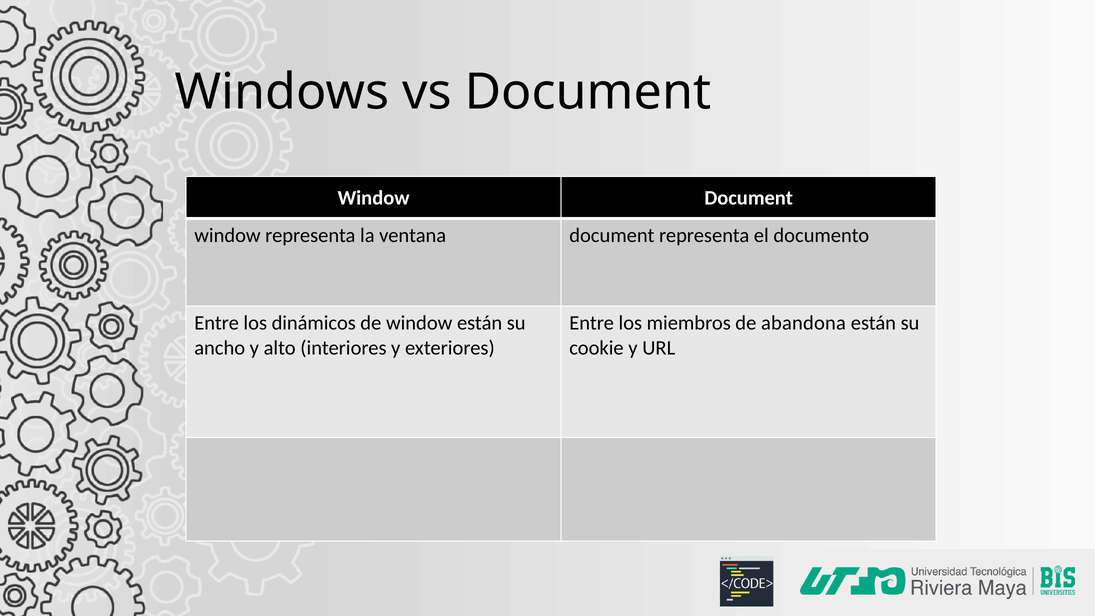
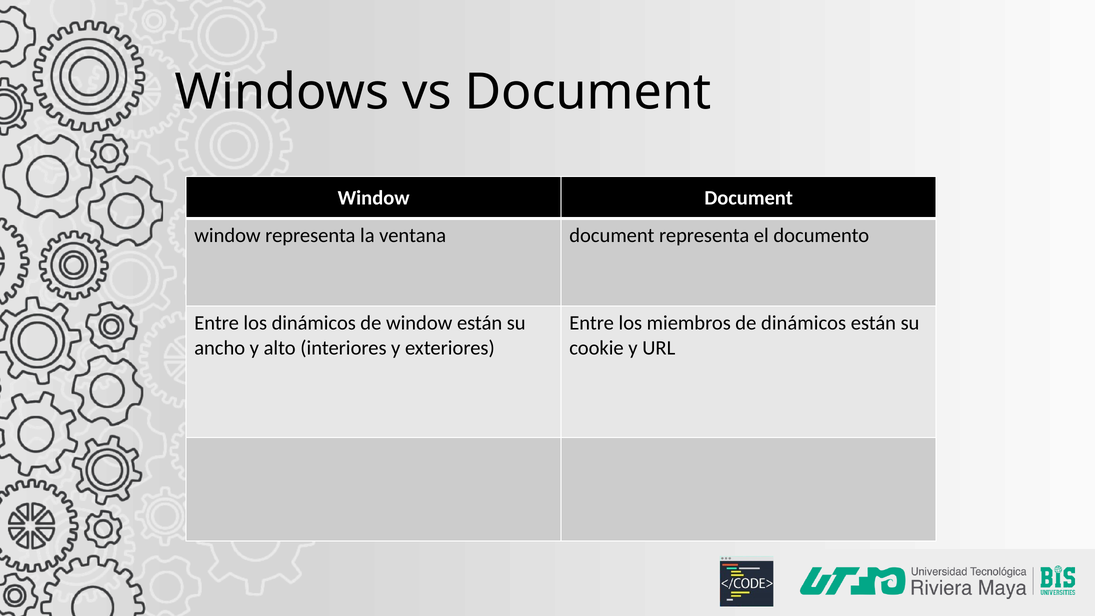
de abandona: abandona -> dinámicos (804, 323)
